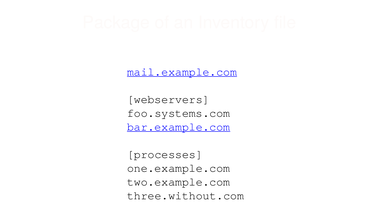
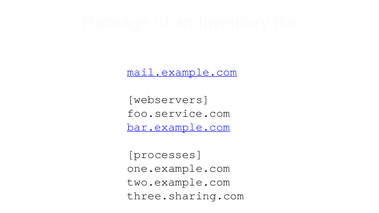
foo.systems.com: foo.systems.com -> foo.service.com (179, 113)
three.without.com: three.without.com -> three.sharing.com (185, 196)
